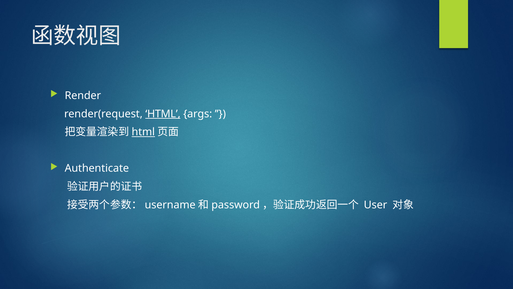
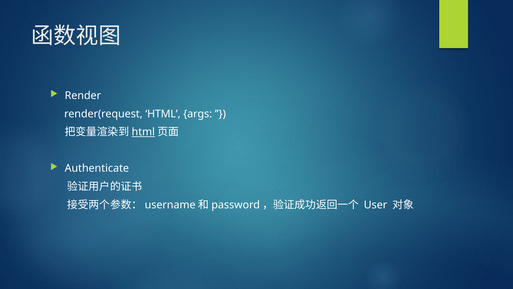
HTML underline: present -> none (163, 114)
